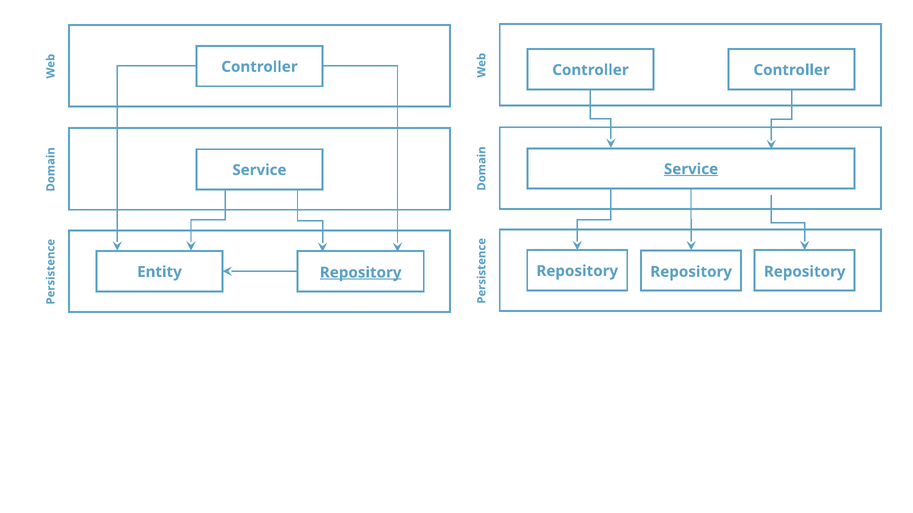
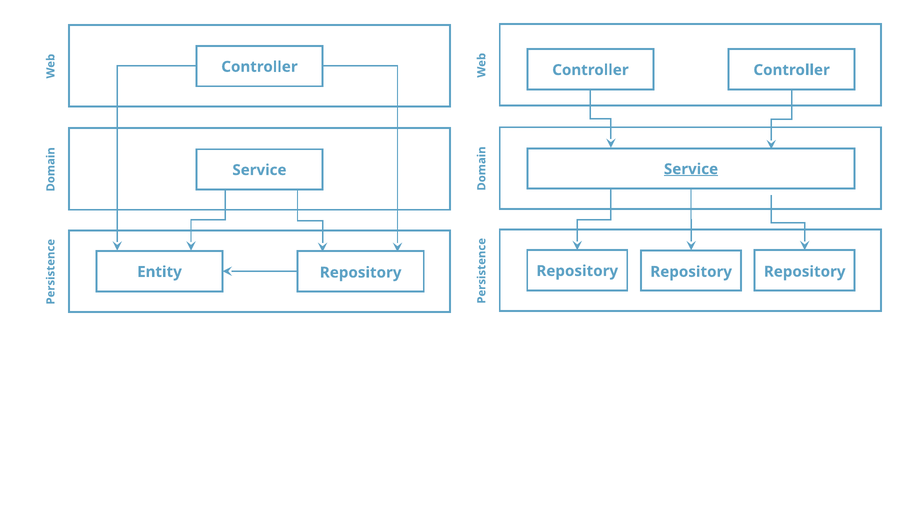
Repository underline: present -> none (361, 273)
